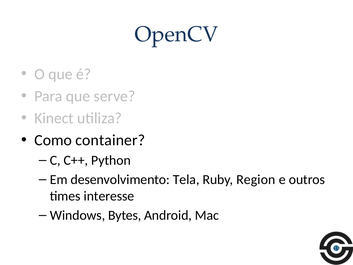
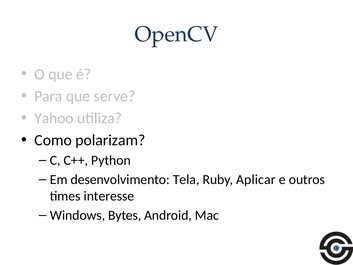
Kinect: Kinect -> Yahoo (54, 118)
container: container -> polarizam (110, 140)
Region: Region -> Aplicar (256, 179)
